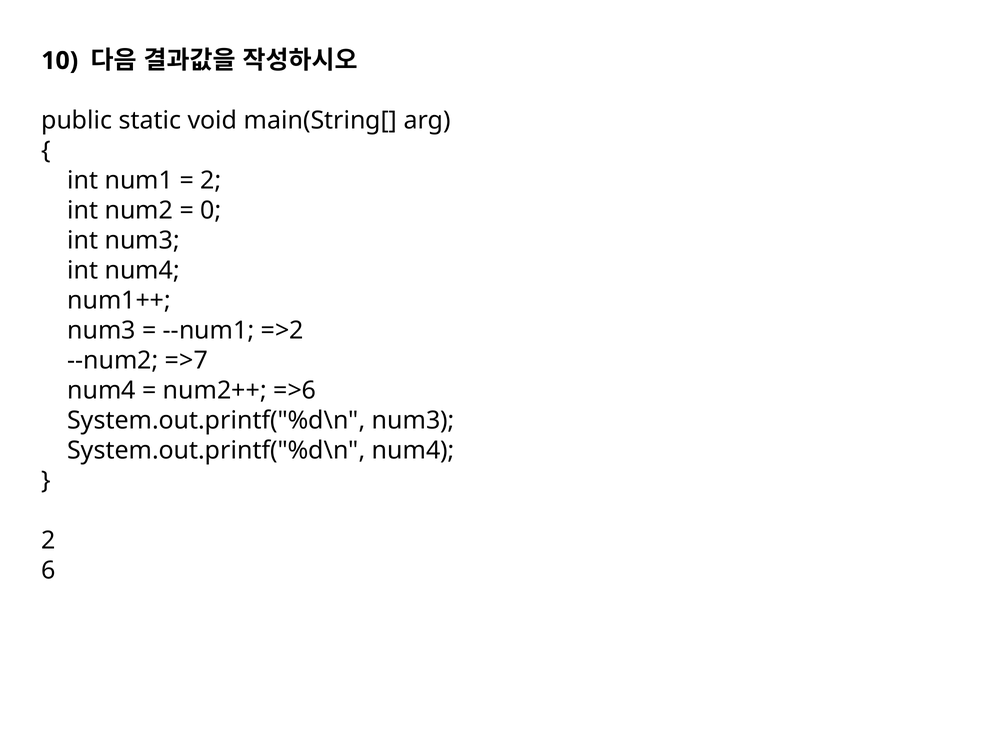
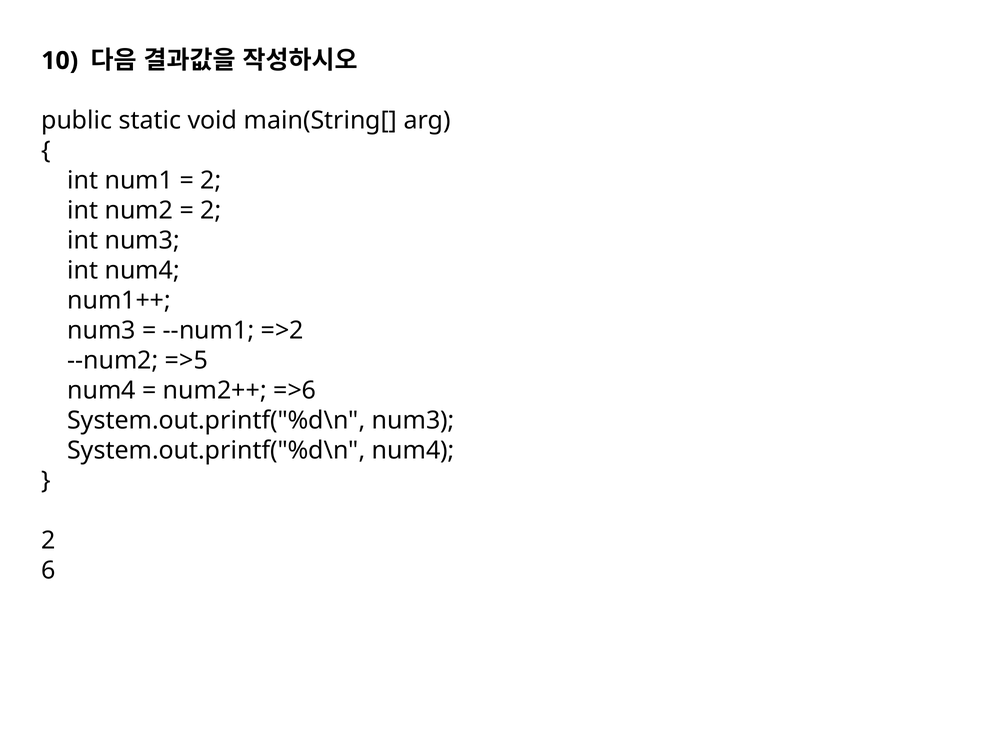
0: 0 -> 2 (211, 211)
=>7: =>7 -> =>5 (186, 361)
